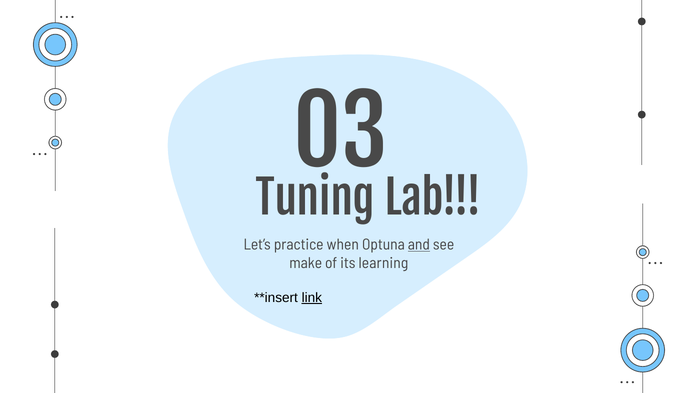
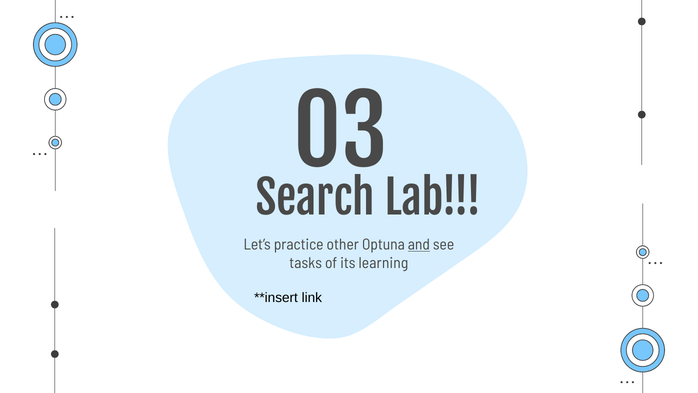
Tuning: Tuning -> Search (315, 199)
when: when -> other (343, 244)
make: make -> tasks (306, 263)
link underline: present -> none (312, 297)
